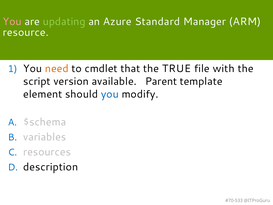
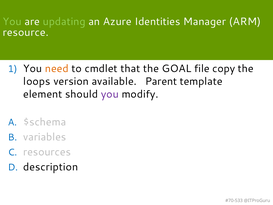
You colour: pink -> light green (12, 22)
Standard: Standard -> Identities (157, 22)
TRUE: TRUE -> GOAL (177, 69)
with: with -> copy (224, 69)
script: script -> loops (37, 81)
you colour: blue -> purple (110, 94)
